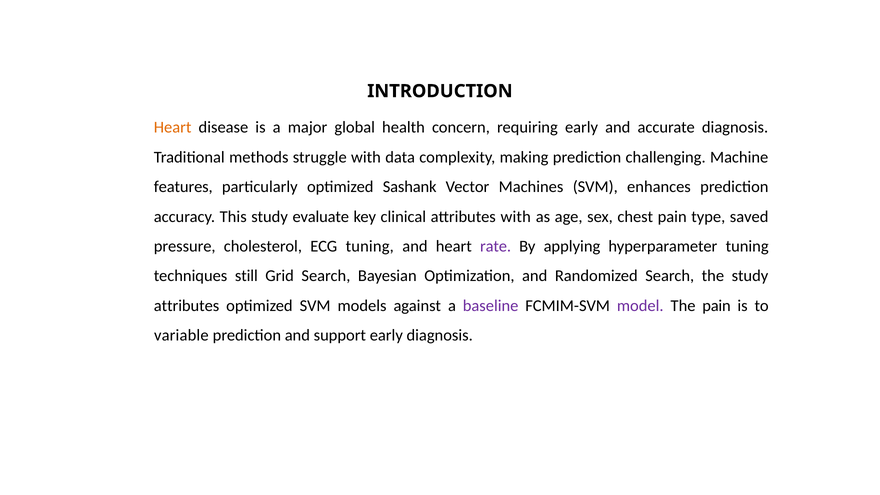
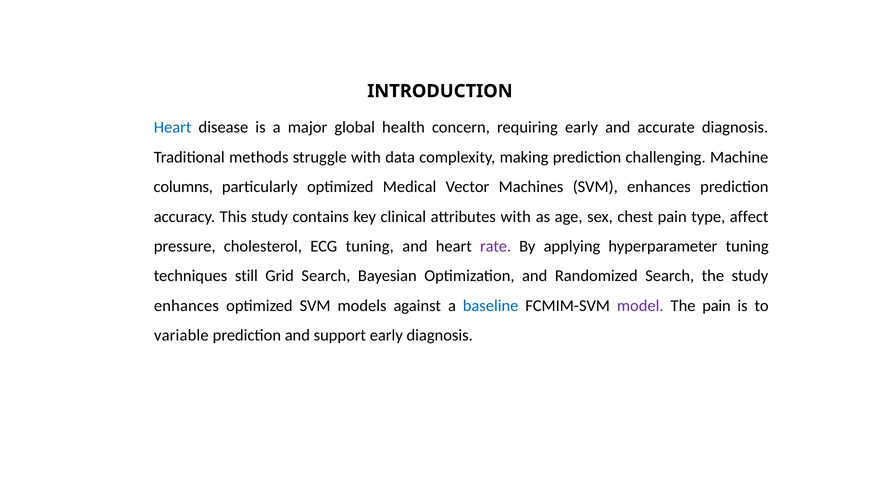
Heart colour: orange -> blue (173, 128)
features: features -> columns (183, 187)
Sashank: Sashank -> Medical (410, 187)
evaluate: evaluate -> contains (321, 217)
saved: saved -> affect (749, 217)
attributes: attributes -> enhances (186, 306)
baseline colour: purple -> blue (491, 306)
